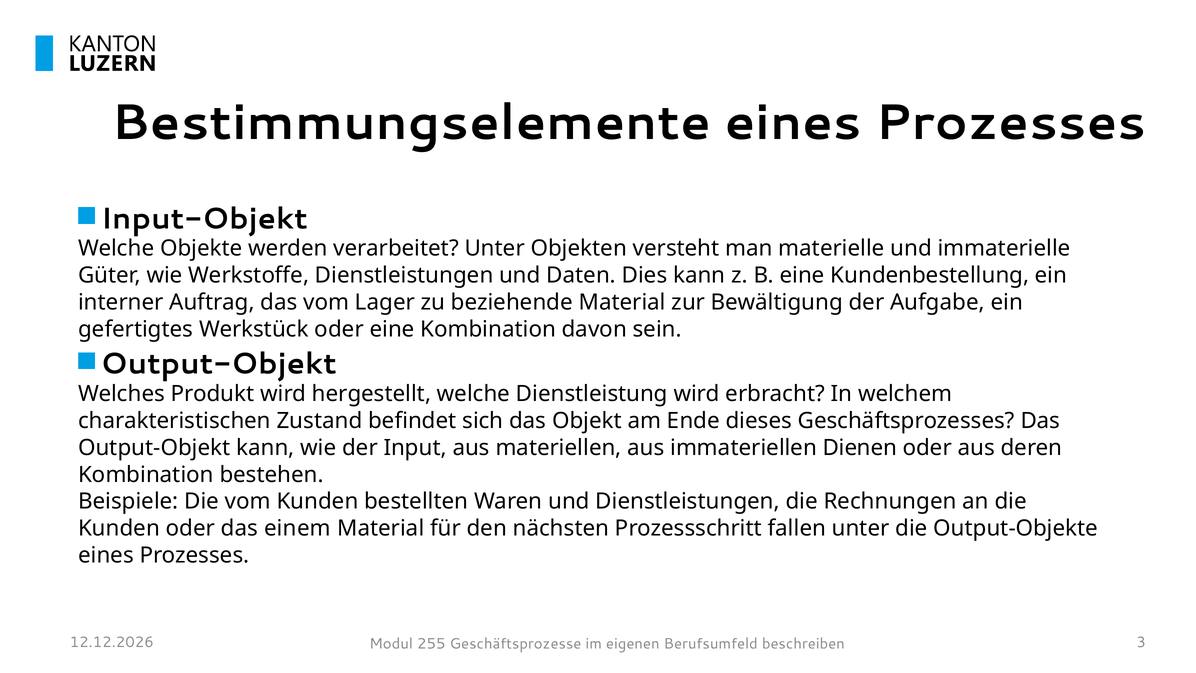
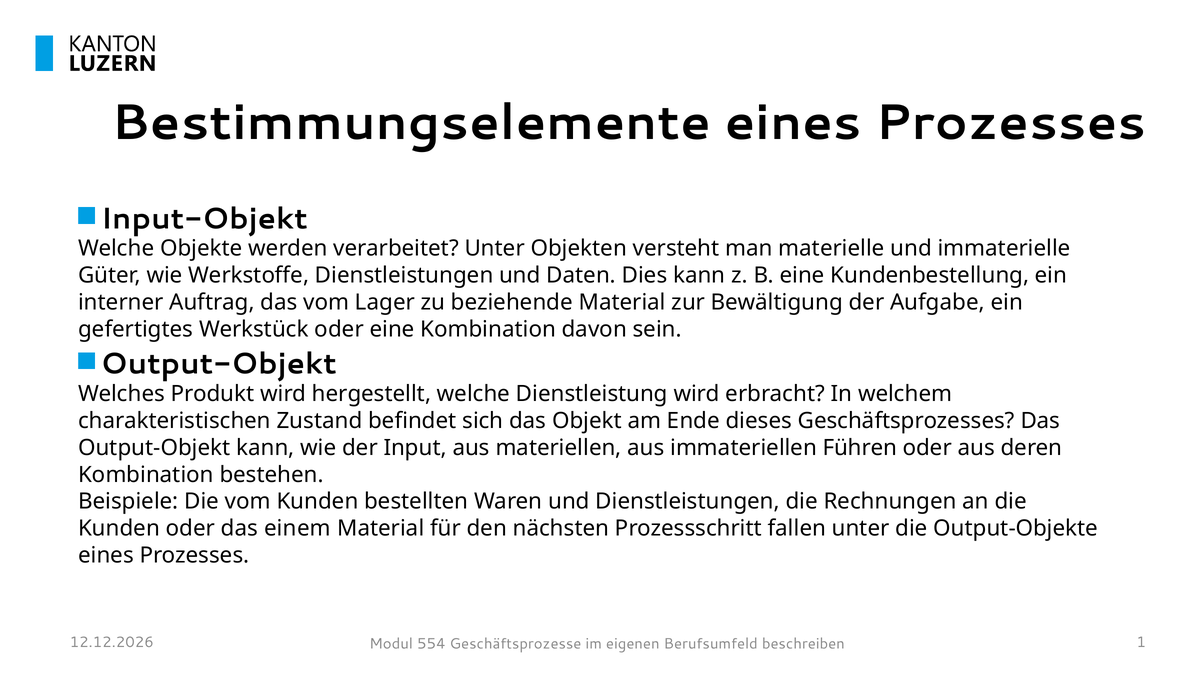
Dienen: Dienen -> Führen (860, 448)
255: 255 -> 554 (431, 644)
3: 3 -> 1 (1141, 642)
